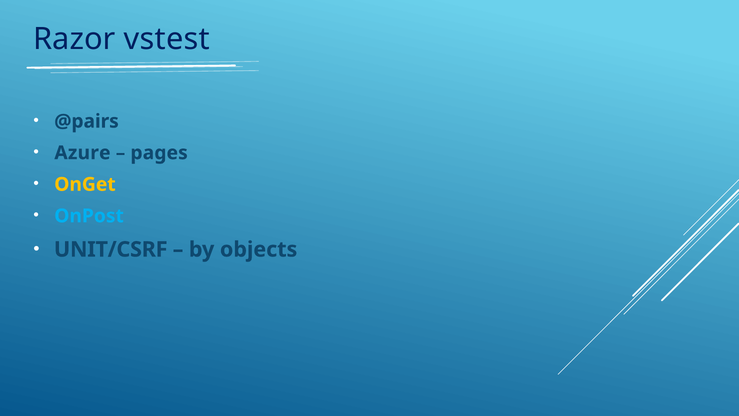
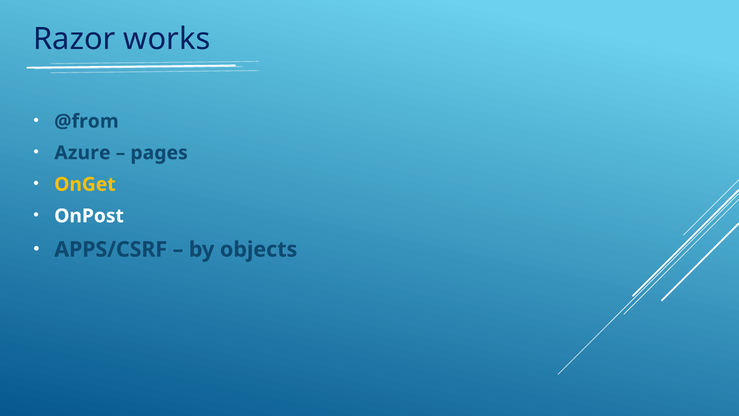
vstest: vstest -> works (167, 39)
@pairs: @pairs -> @from (86, 121)
OnPost colour: light blue -> white (89, 216)
UNIT/CSRF: UNIT/CSRF -> APPS/CSRF (111, 249)
